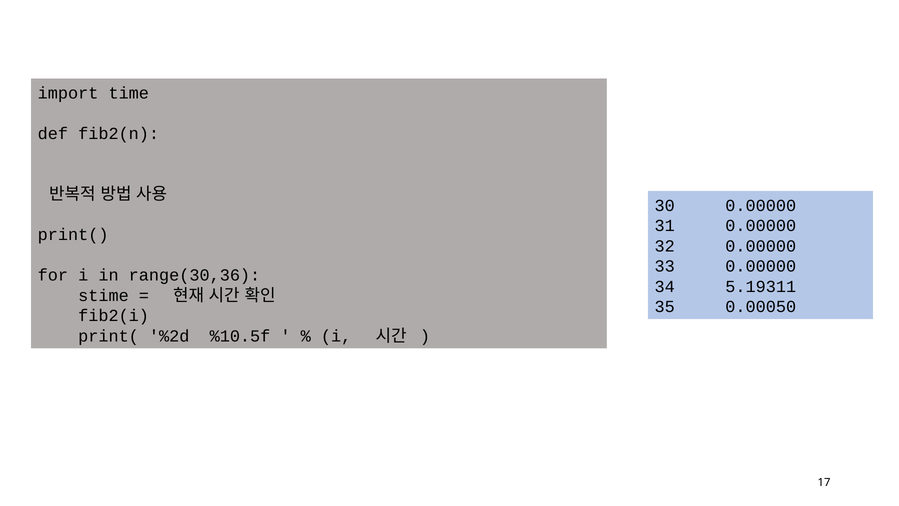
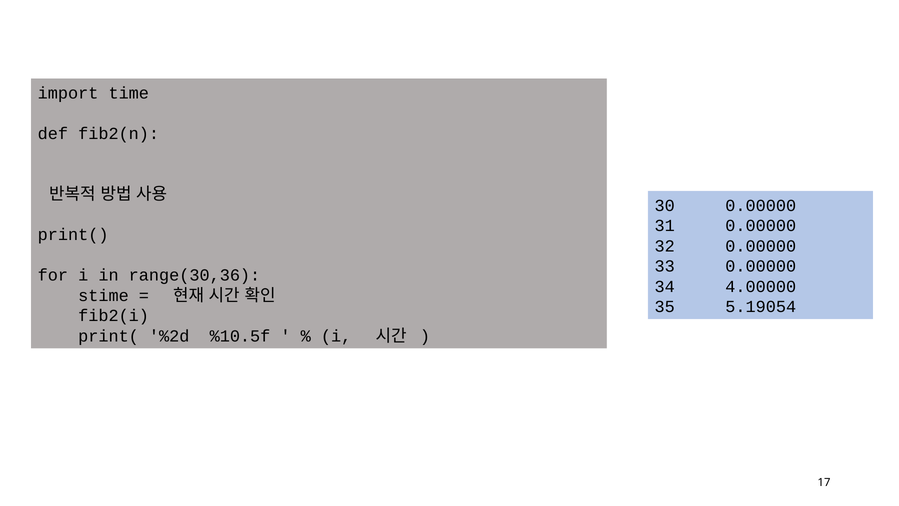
5.19311: 5.19311 -> 4.00000 (761, 286)
0.00050: 0.00050 -> 5.19054 (761, 307)
